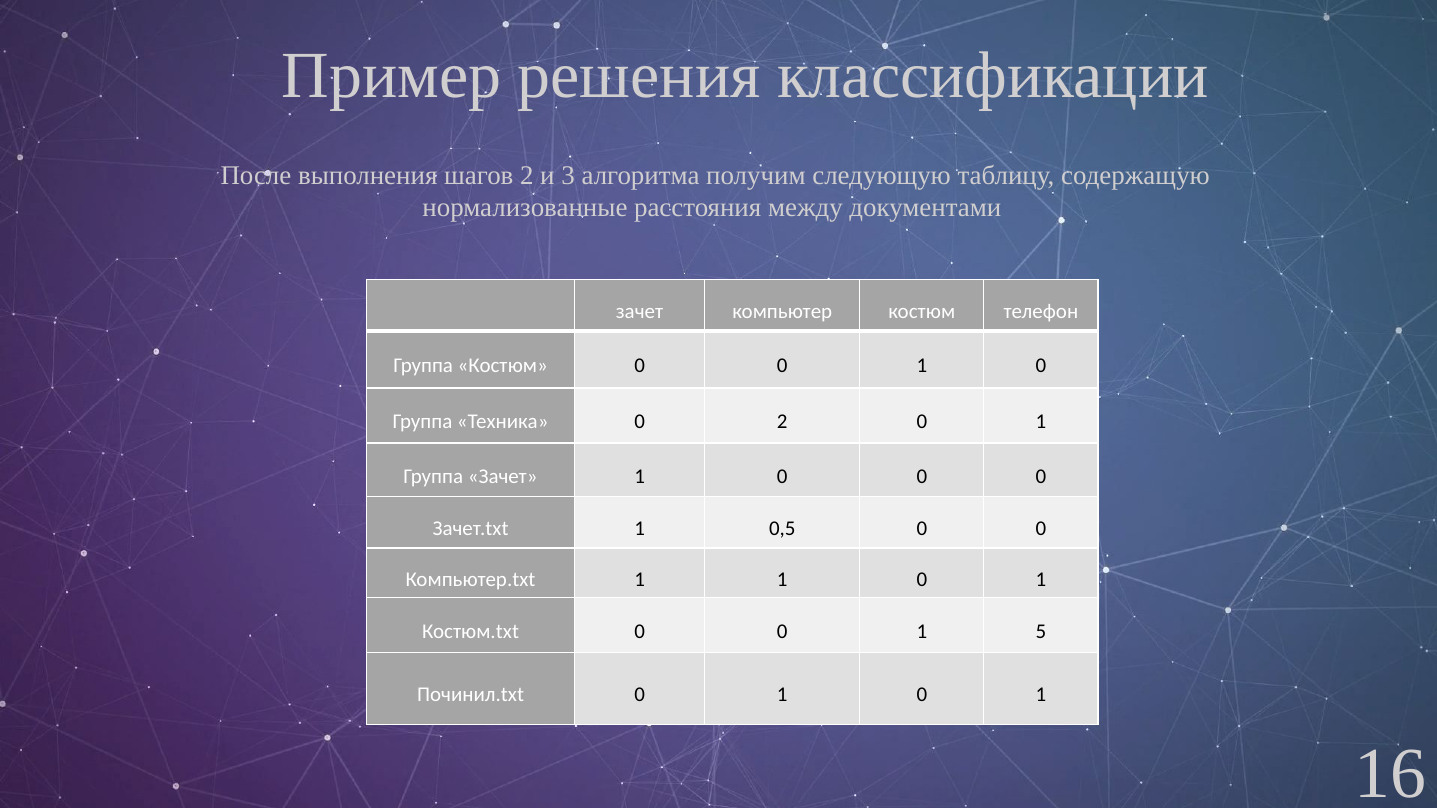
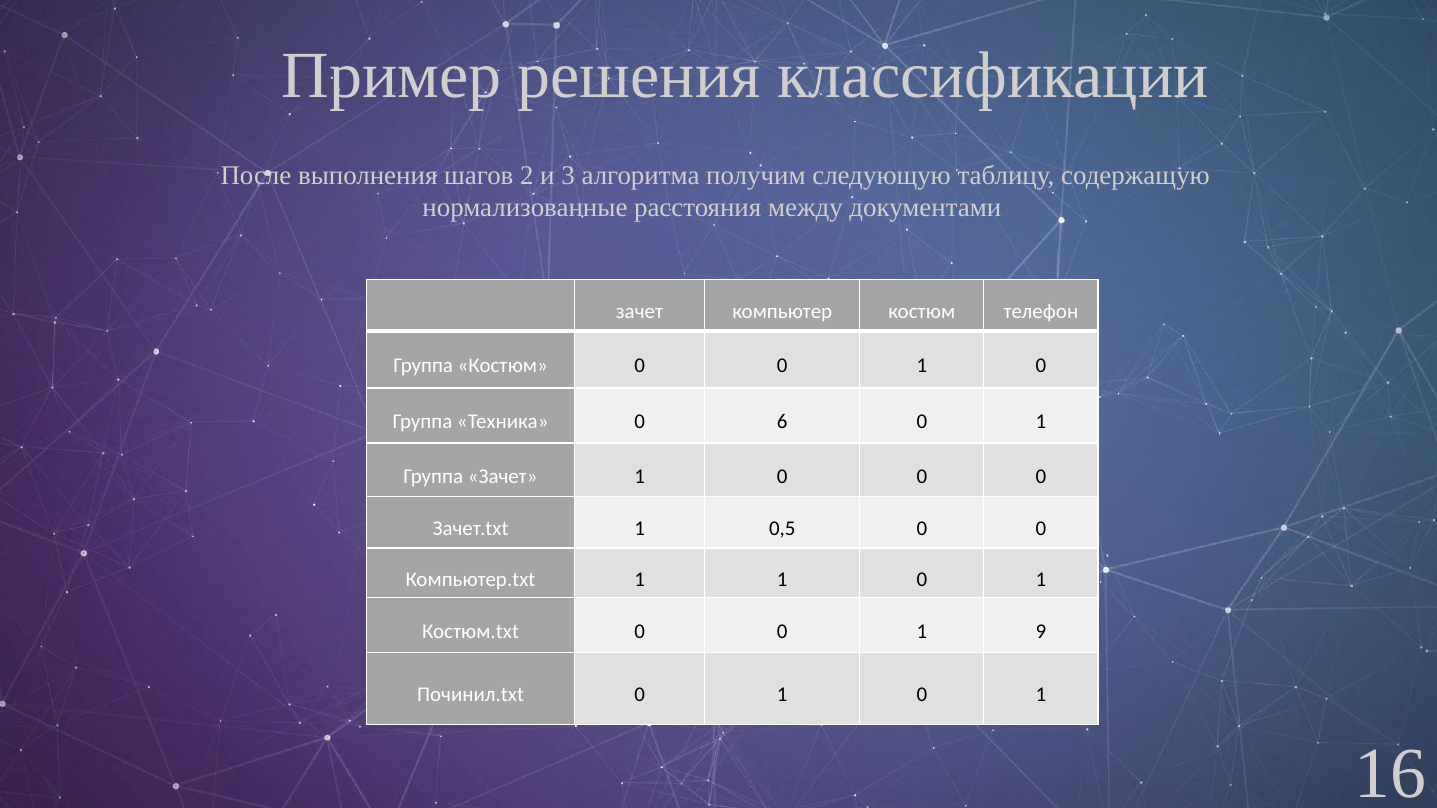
0 2: 2 -> 6 (782, 422)
5: 5 -> 9 (1041, 632)
